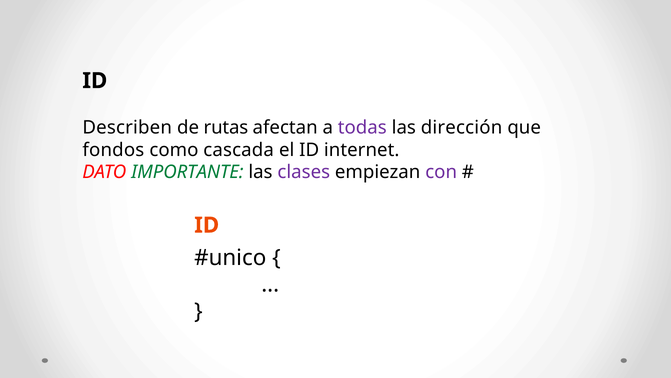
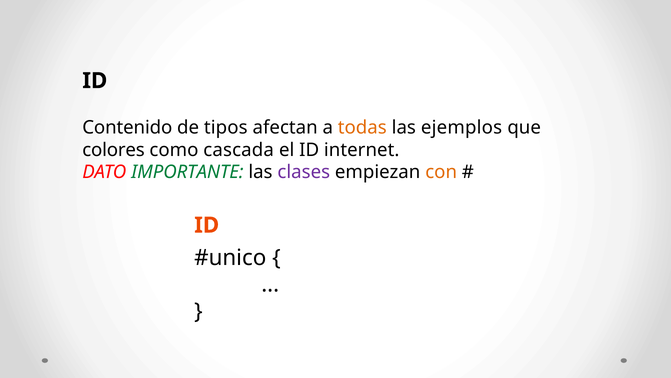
Describen: Describen -> Contenido (127, 127)
rutas: rutas -> tipos (226, 127)
todas colour: purple -> orange (362, 127)
dirección: dirección -> ejemplos (462, 127)
fondos: fondos -> colores (114, 150)
con colour: purple -> orange (441, 172)
